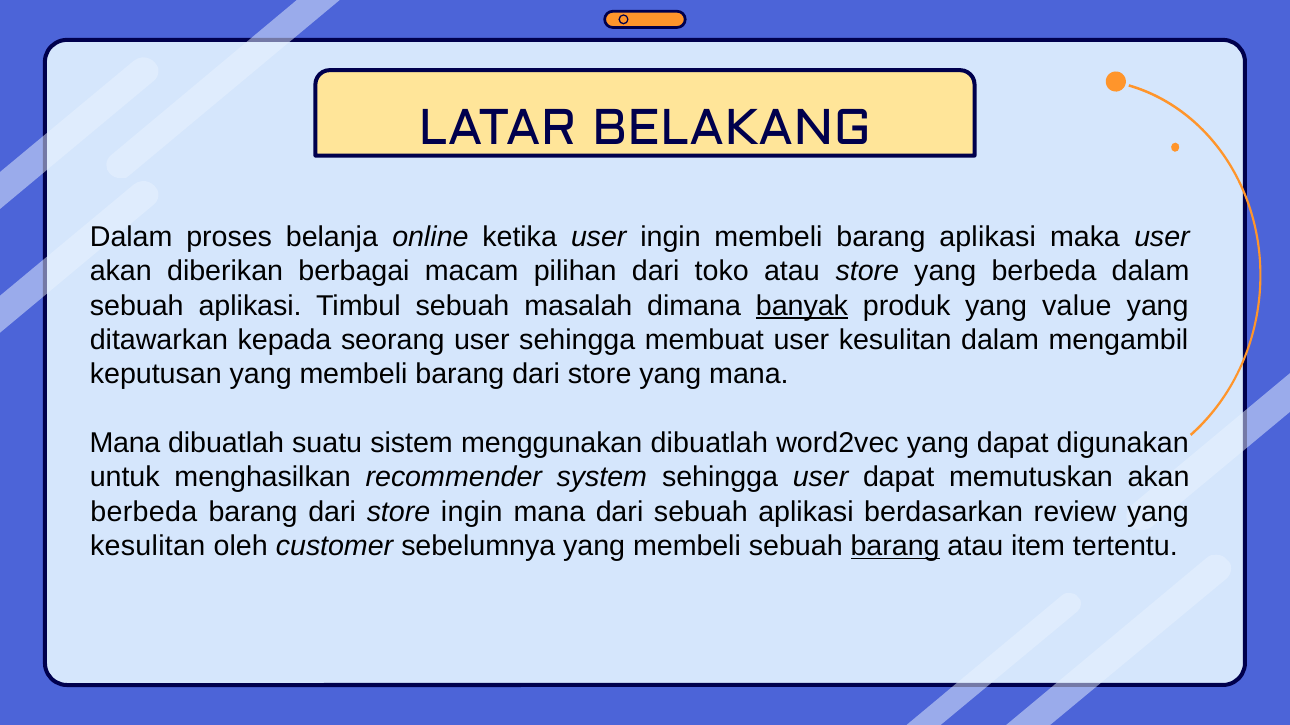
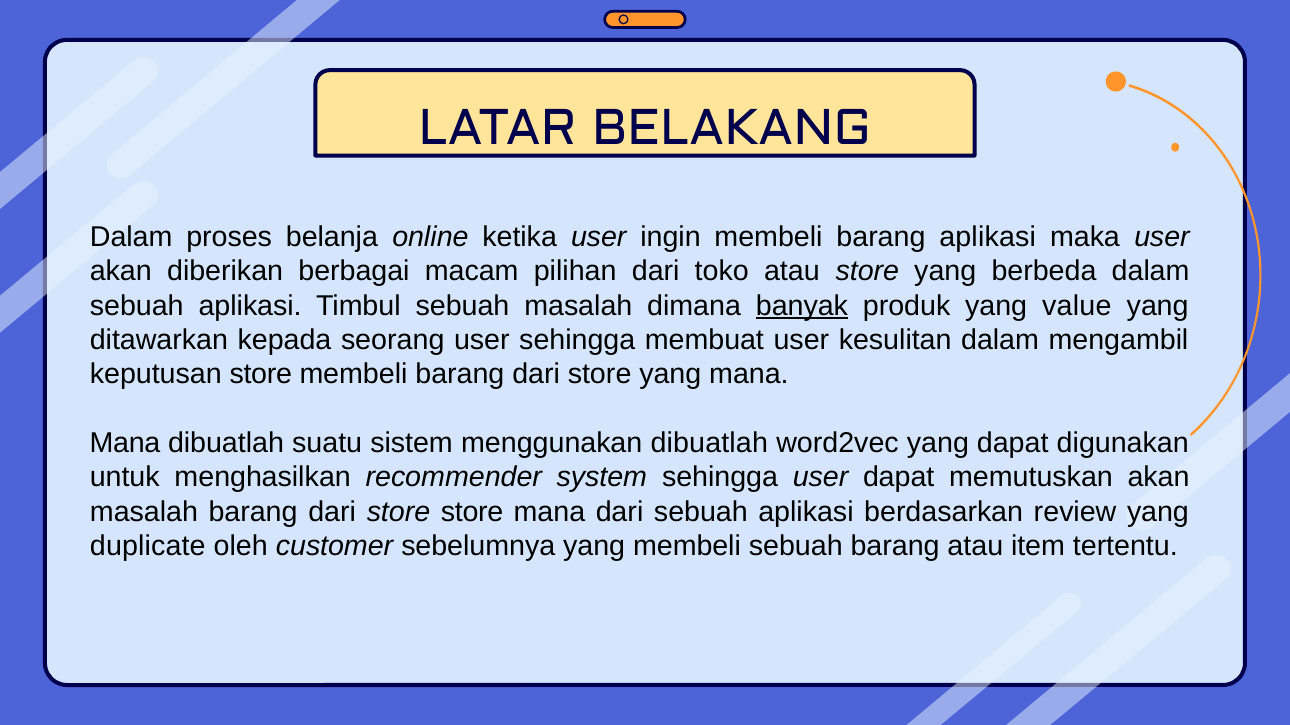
keputusan yang: yang -> store (261, 375)
berbeda: berbeda -> masalah (144, 512)
store ingin: ingin -> store (472, 512)
kesulitan: kesulitan -> duplicate (148, 547)
barang underline: present -> none (895, 547)
